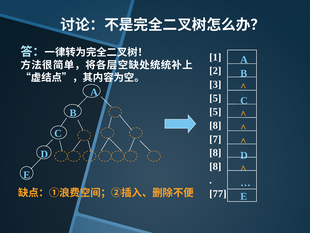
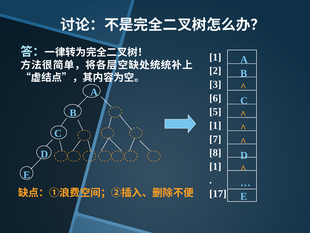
5: 5 -> 6 (215, 98)
8: 8 -> 1 (215, 125)
8: 8 -> 1 (215, 166)
77: 77 -> 17 (218, 193)
